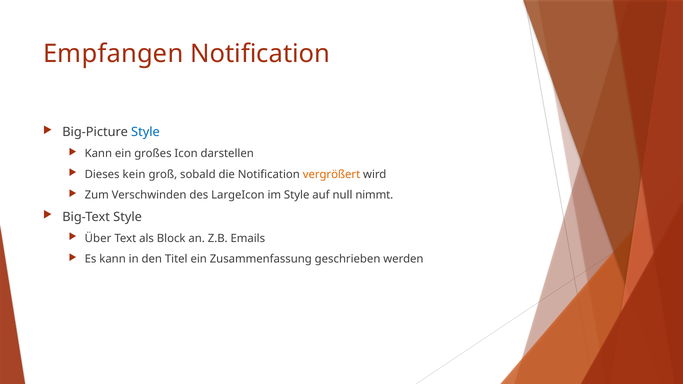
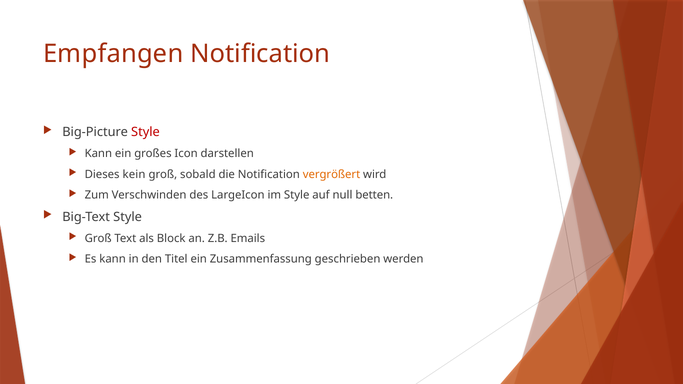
Style colour: blue -> red (145, 132)
nimmt: nimmt -> betten (374, 195)
Über: Über -> Groß (98, 239)
